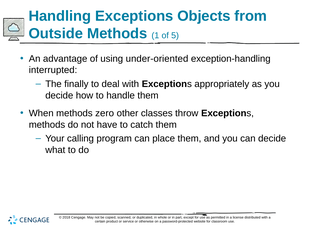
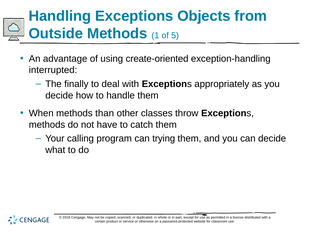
under-oriented: under-oriented -> create-oriented (157, 59)
zero: zero -> than (105, 113)
place: place -> trying (164, 139)
